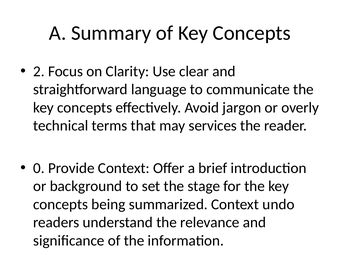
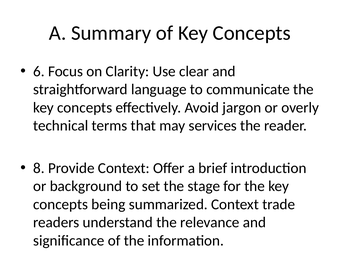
2: 2 -> 6 (39, 71)
0: 0 -> 8 (39, 168)
undo: undo -> trade (279, 204)
